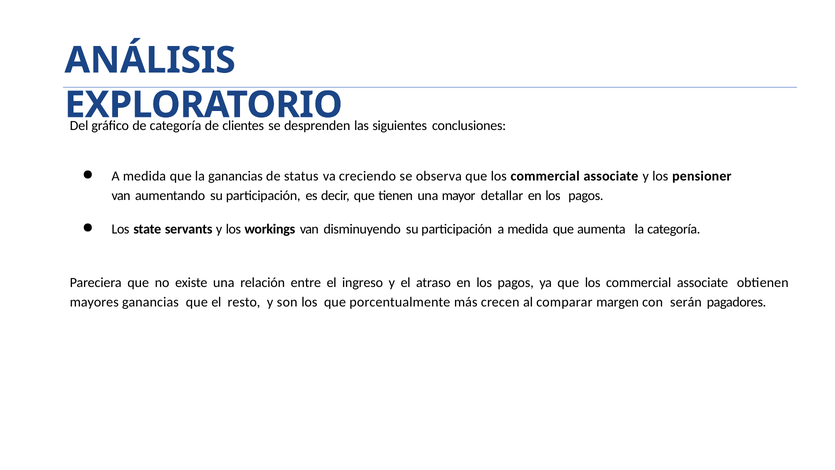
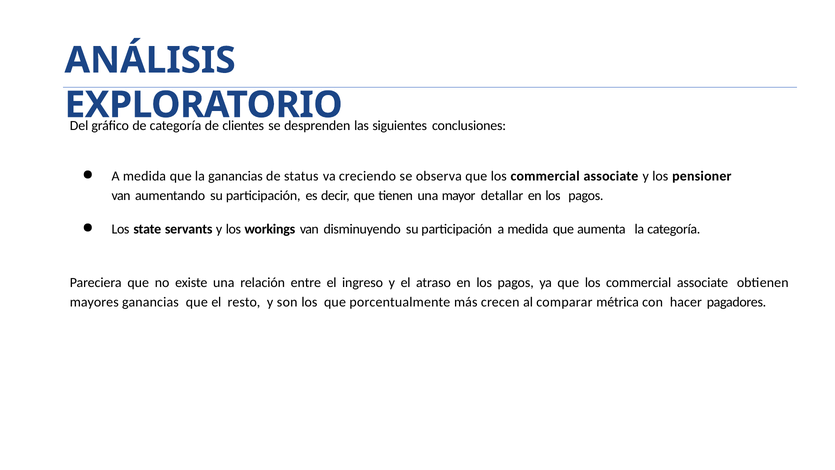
margen: margen -> métrica (618, 302)
serán: serán -> hacer (686, 302)
